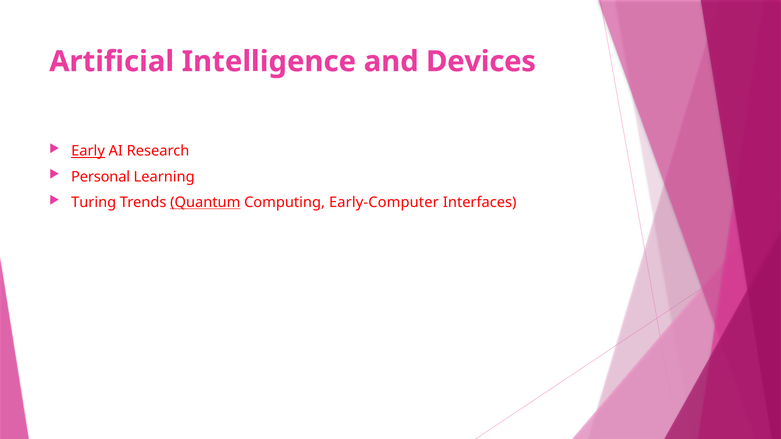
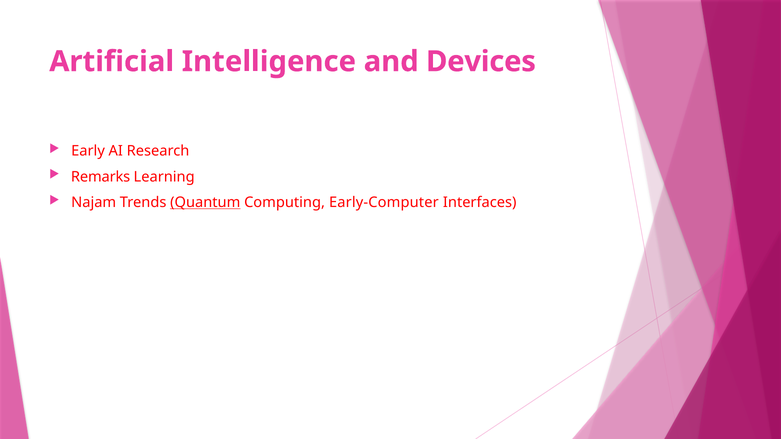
Early underline: present -> none (88, 151)
Personal: Personal -> Remarks (101, 177)
Turing: Turing -> Najam (94, 203)
